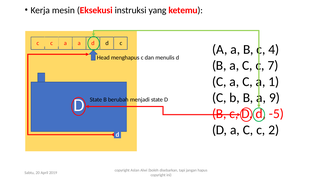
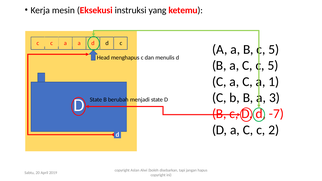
4: 4 -> 5 (274, 49)
7: 7 -> 5 (273, 66)
9: 9 -> 3 (274, 98)
-5: -5 -> -7 (276, 114)
